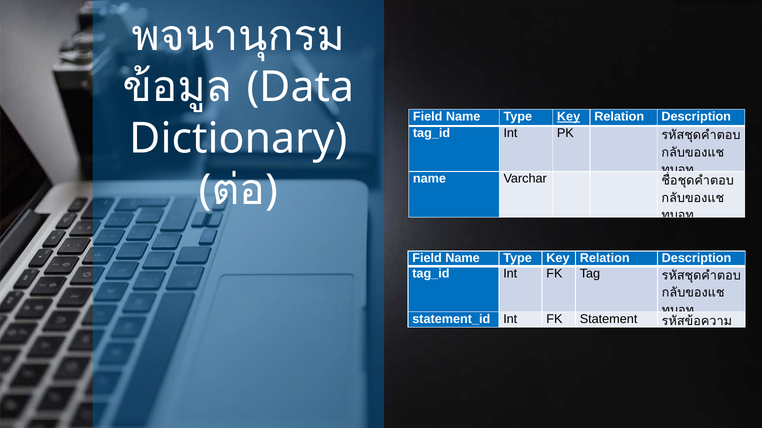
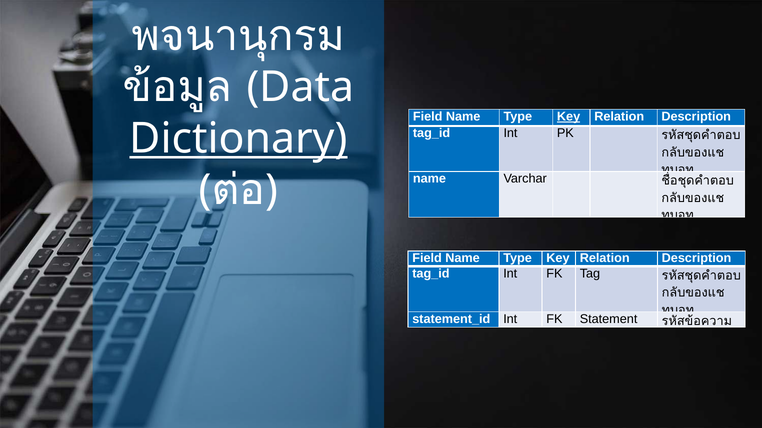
Dictionary underline: none -> present (238, 139)
